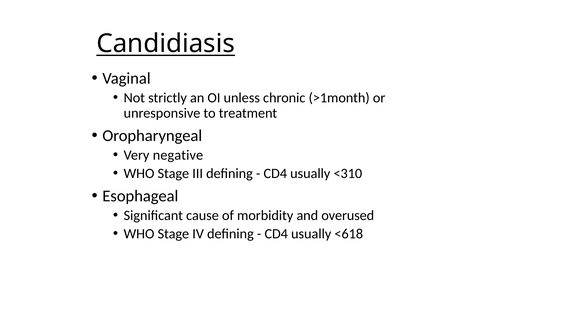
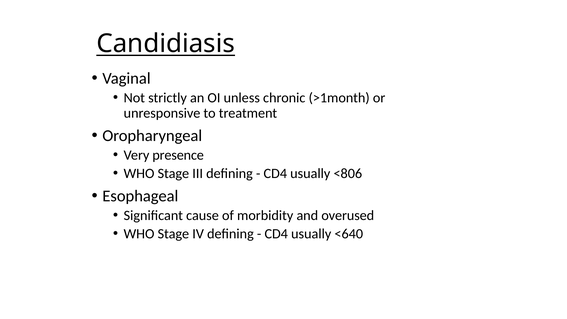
negative: negative -> presence (178, 155)
<310: <310 -> <806 (348, 173)
<618: <618 -> <640 (349, 234)
